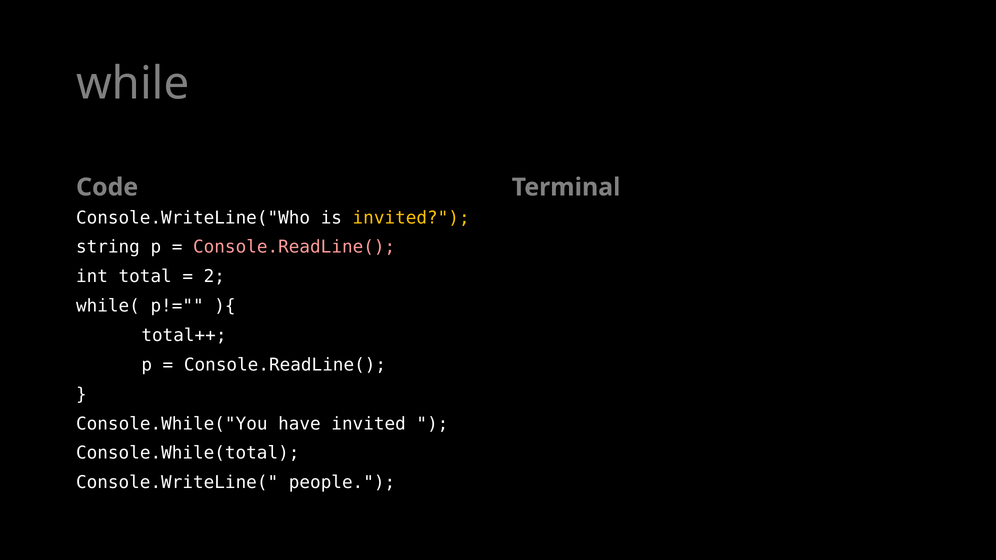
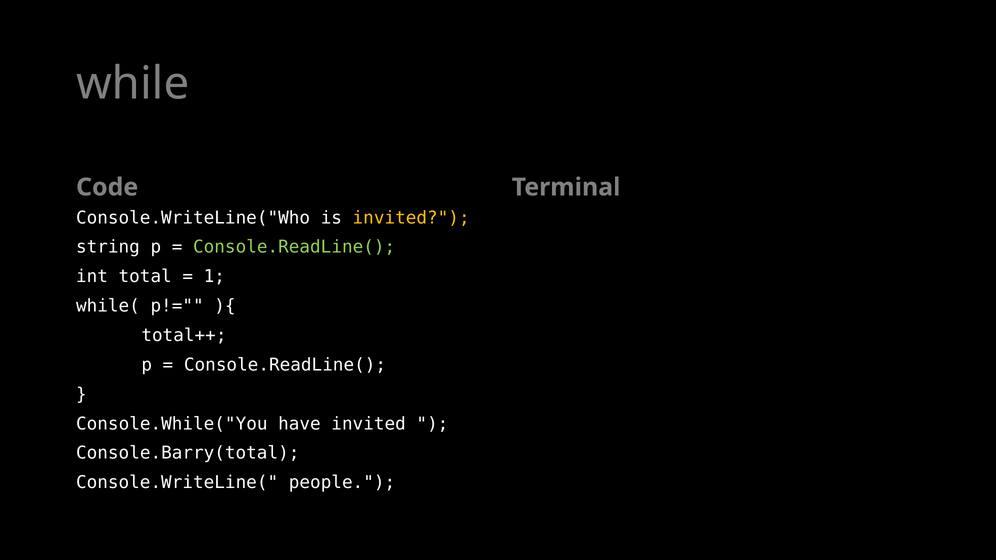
Console.ReadLine( colour: pink -> light green (294, 247)
2: 2 -> 1 (214, 277)
Console.While(total: Console.While(total -> Console.Barry(total (188, 453)
